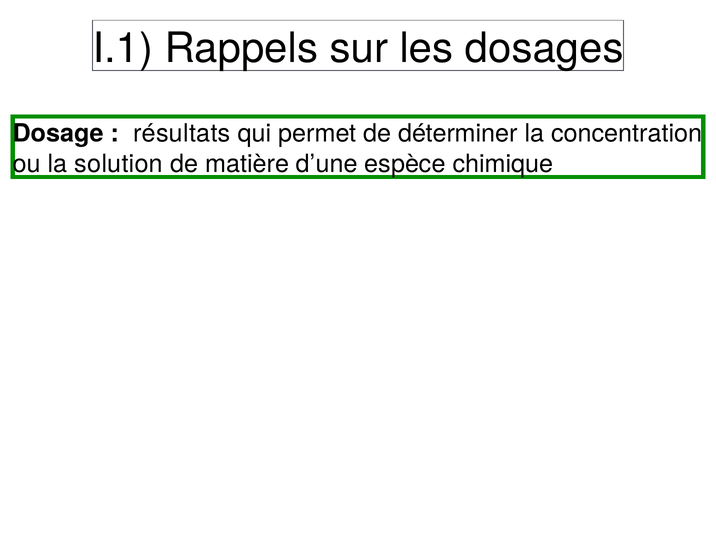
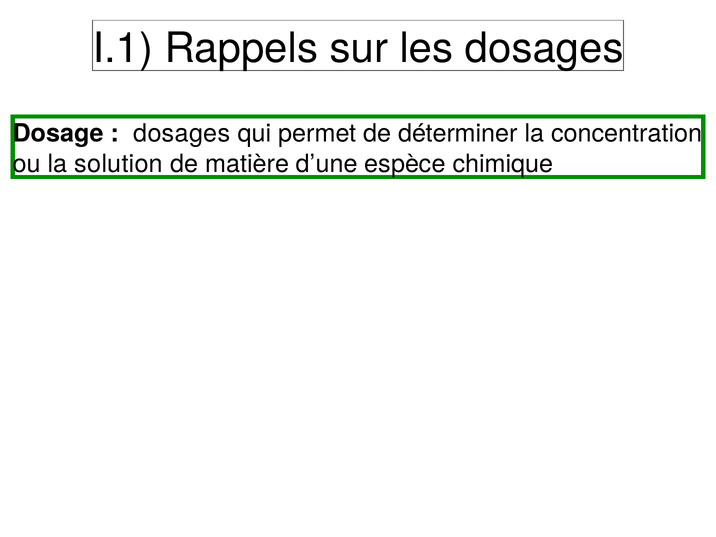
résultats: résultats -> dosages (182, 134)
